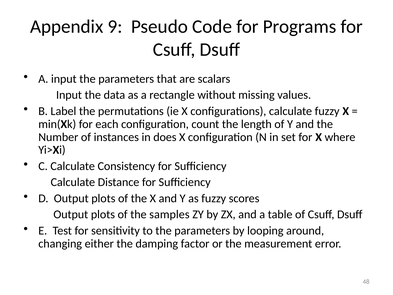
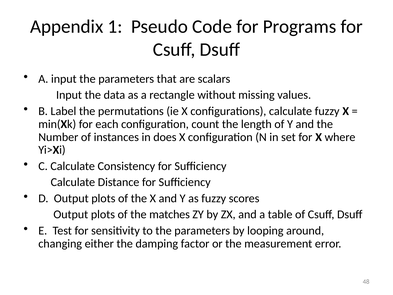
9: 9 -> 1 (115, 27)
samples: samples -> matches (170, 214)
